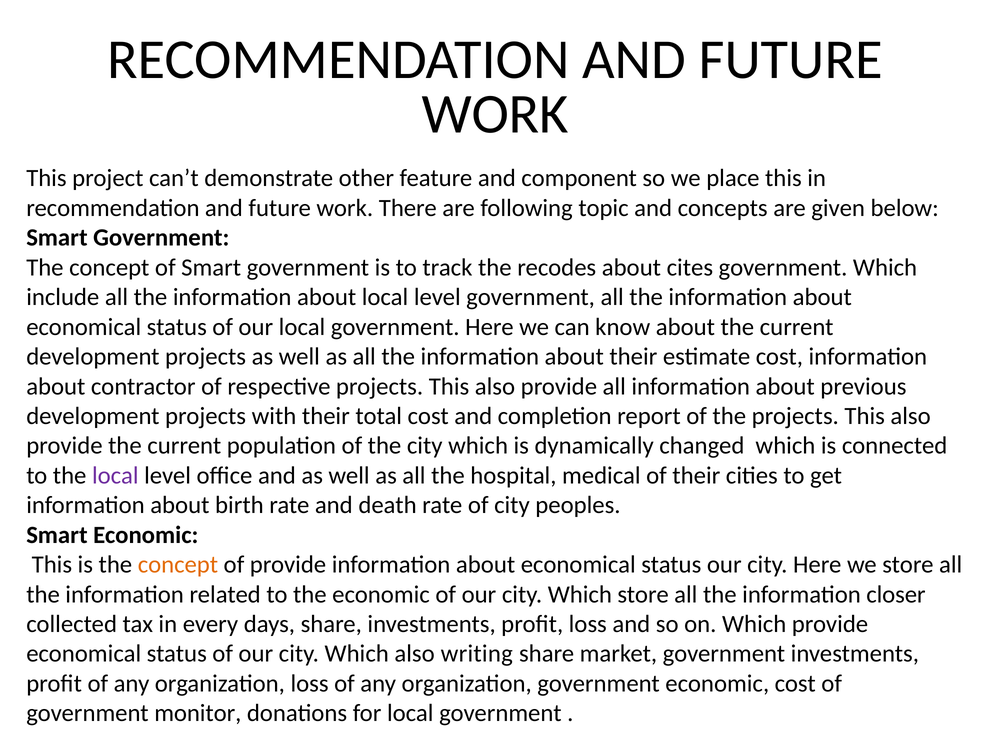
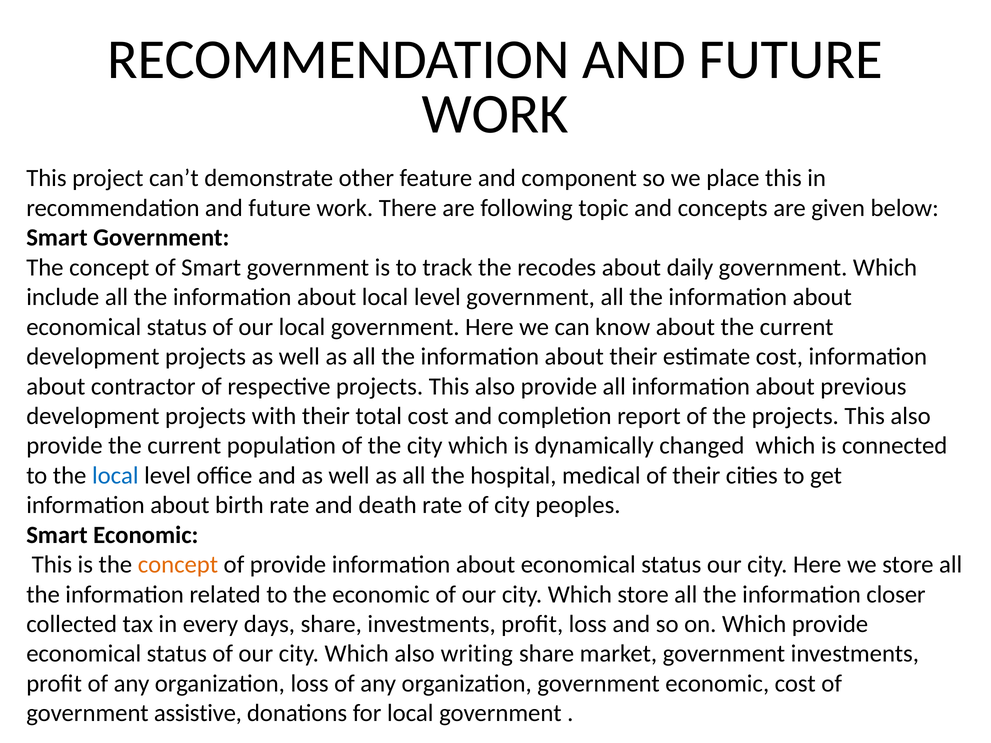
cites: cites -> daily (690, 268)
local colour: purple -> blue (115, 476)
monitor: monitor -> assistive (198, 713)
